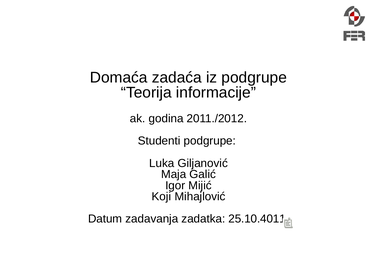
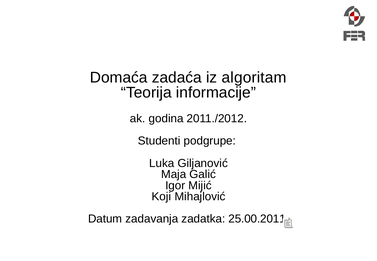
iz podgrupe: podgrupe -> algoritam (254, 78)
25.10.4011: 25.10.4011 -> 25.00.2011 (259, 219)
